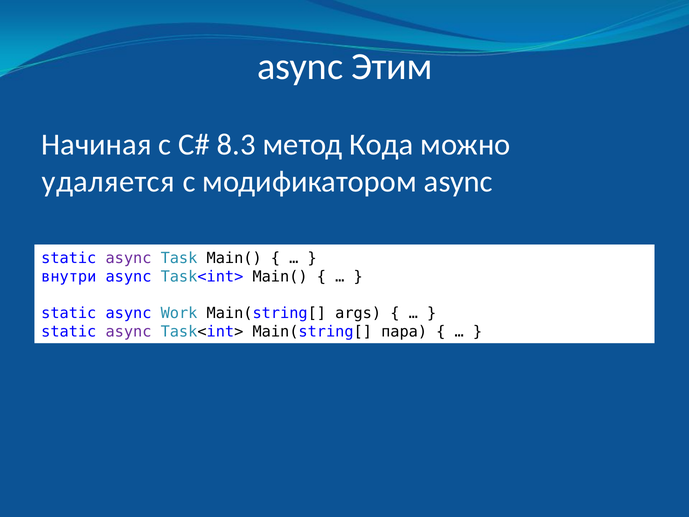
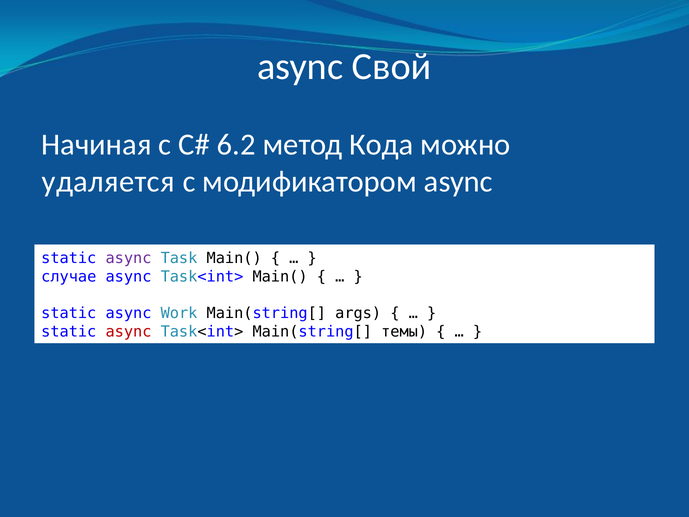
Этим: Этим -> Свой (392, 66)
8.3: 8.3 -> 6.2 (236, 145)
внутри: внутри -> случае (69, 276)
async colour: purple -> red (129, 332)
пара: пара -> темы (404, 332)
